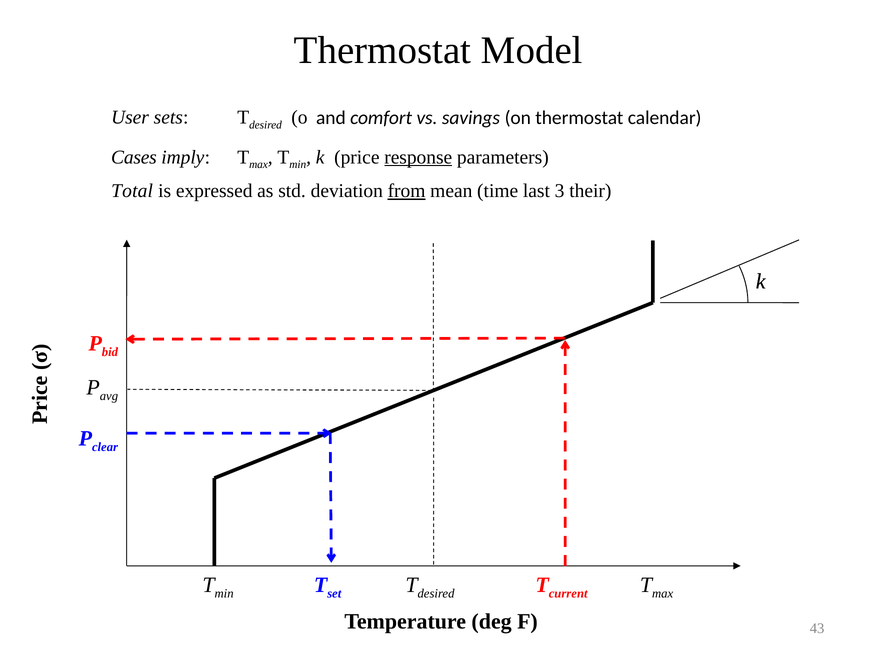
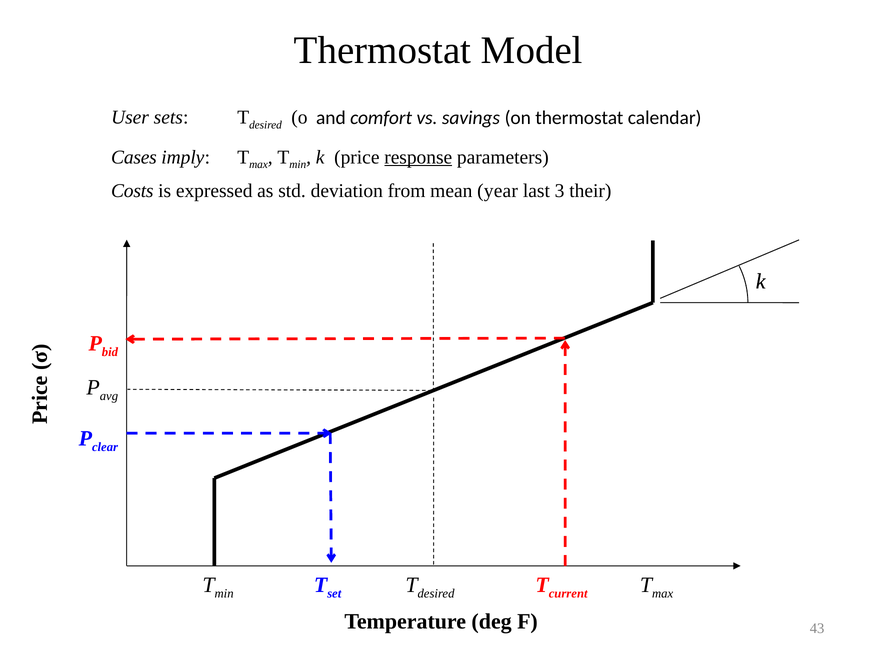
Total: Total -> Costs (132, 191)
from underline: present -> none (407, 191)
time: time -> year (498, 191)
